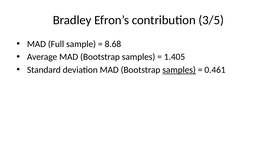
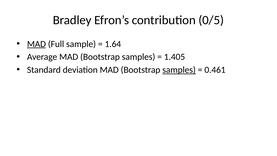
3/5: 3/5 -> 0/5 (211, 20)
MAD underline: none -> present (36, 44)
8.68: 8.68 -> 1.64 (113, 44)
